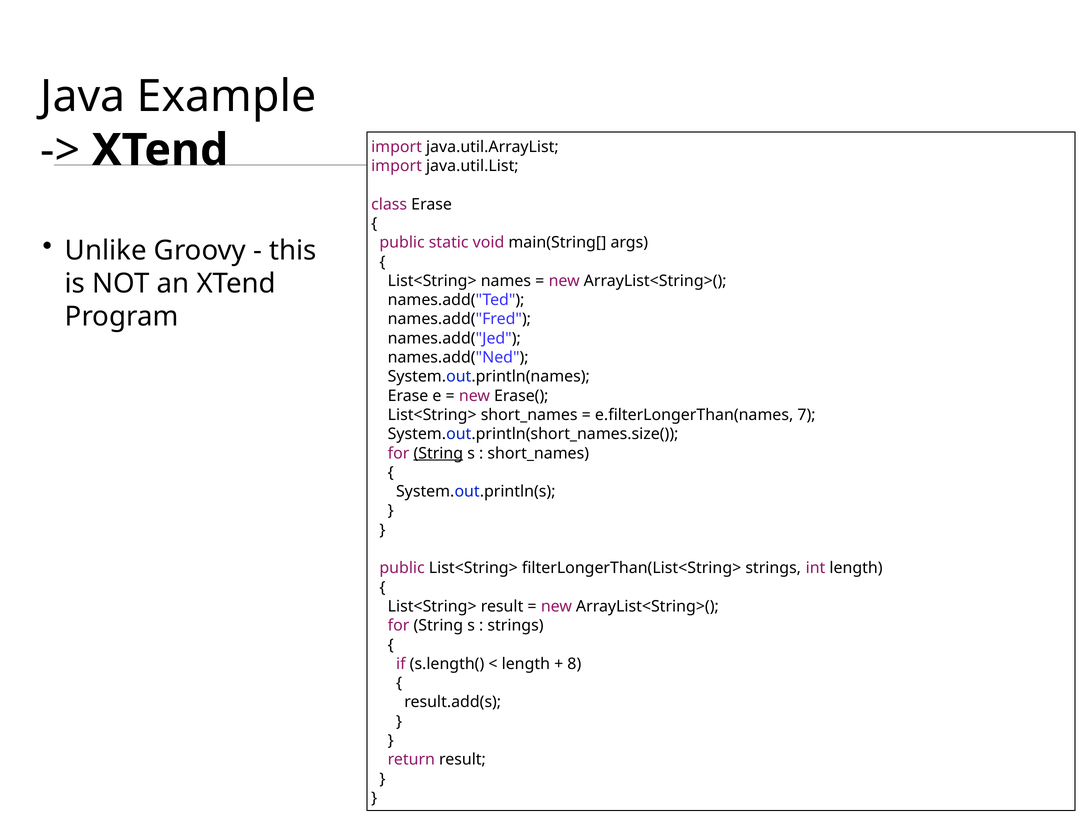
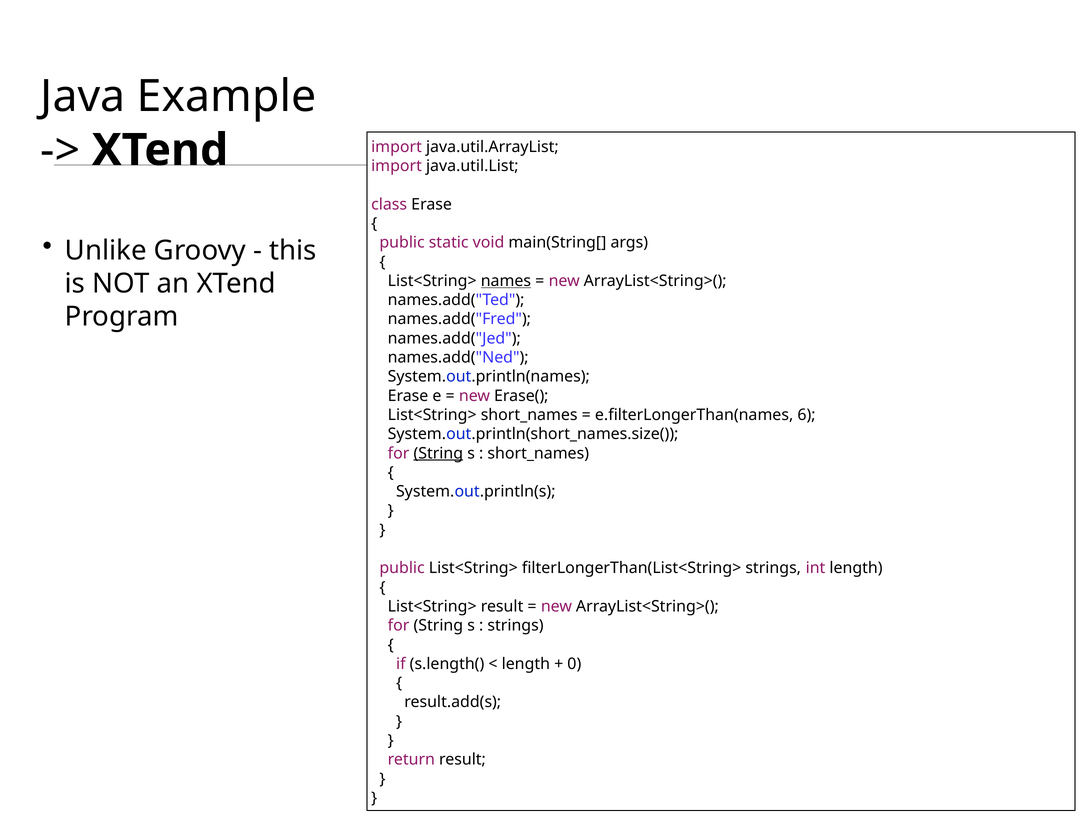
names underline: none -> present (506, 281)
7: 7 -> 6 (807, 415)
8: 8 -> 0 (574, 664)
